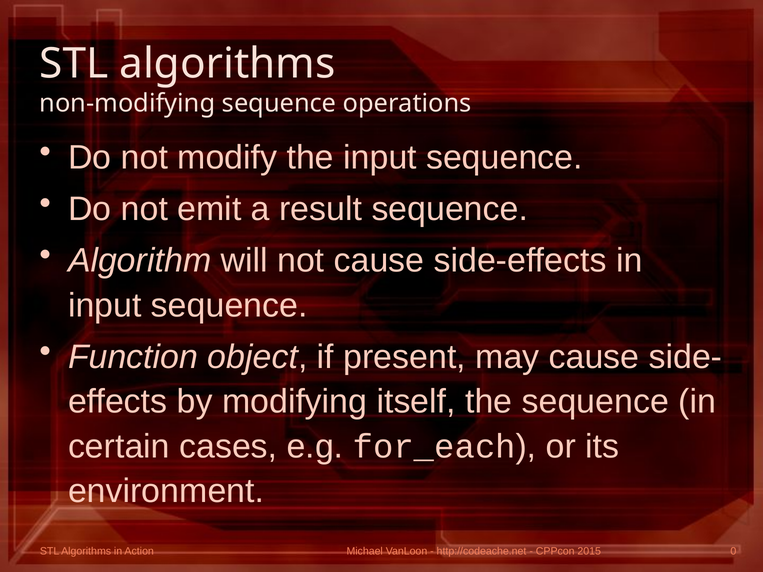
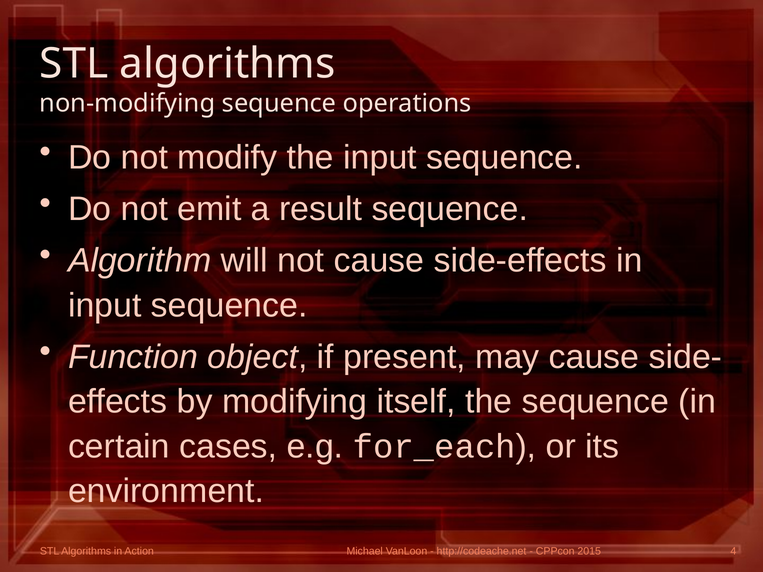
0: 0 -> 4 (733, 551)
